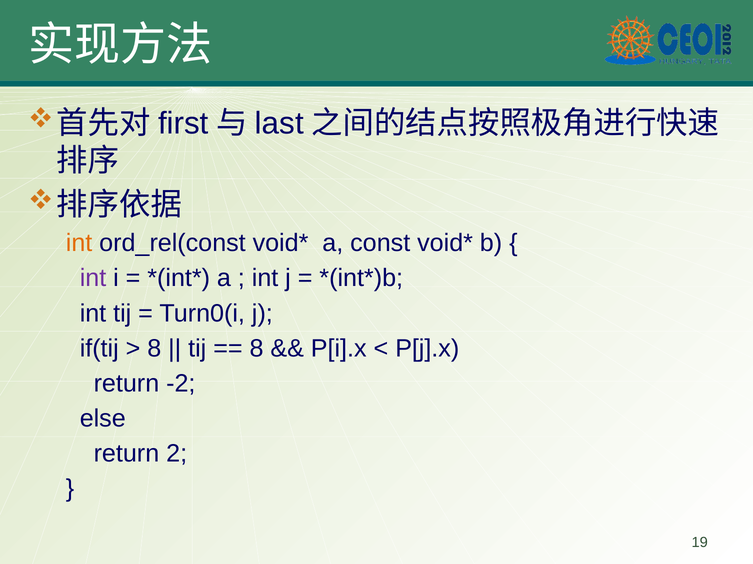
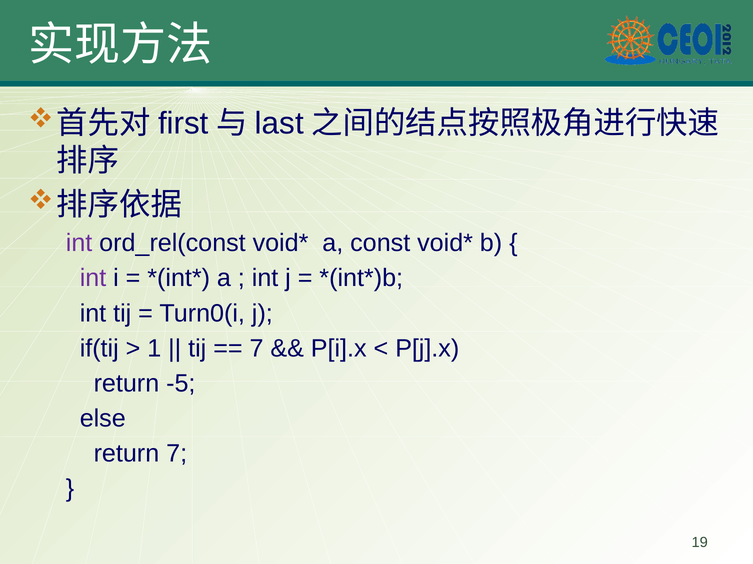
int colour: orange -> purple (79, 243)
8: 8 -> 1 (154, 349)
8: 8 -> 7 (256, 349)
-2: -2 -> -5 (181, 384)
return 2: 2 -> 7 (177, 454)
